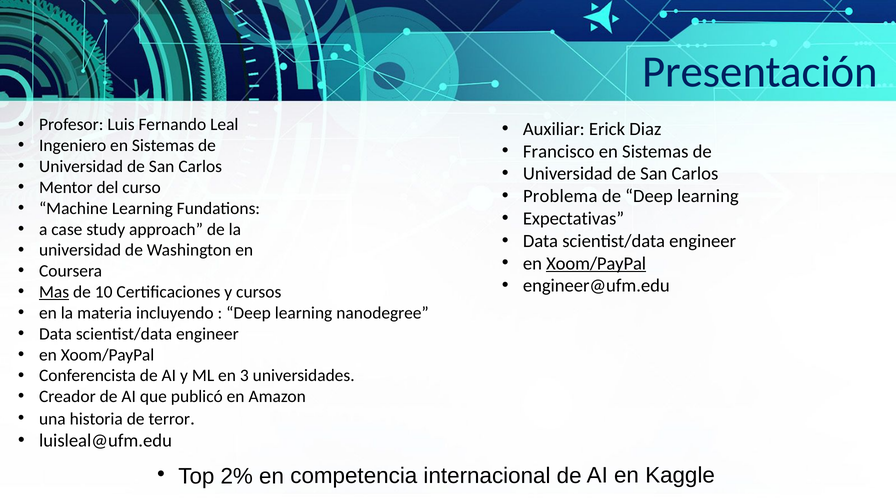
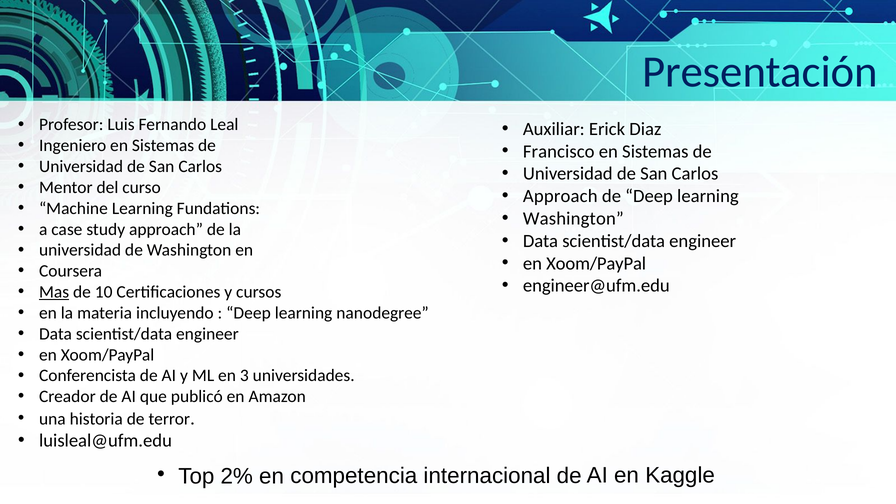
Problema: Problema -> Approach (560, 196)
Expectativas: Expectativas -> Washington (573, 219)
Xoom/PayPal underline: present -> none (596, 263)
